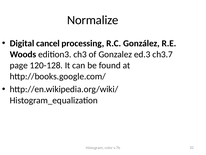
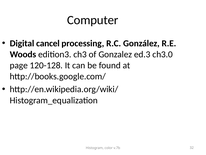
Normalize: Normalize -> Computer (93, 20)
ch3.7: ch3.7 -> ch3.0 (163, 54)
